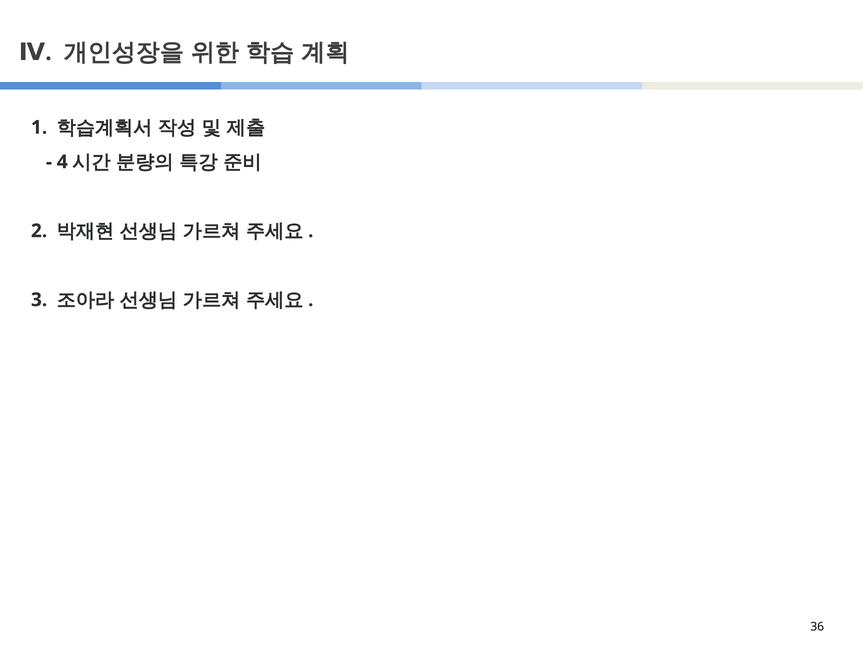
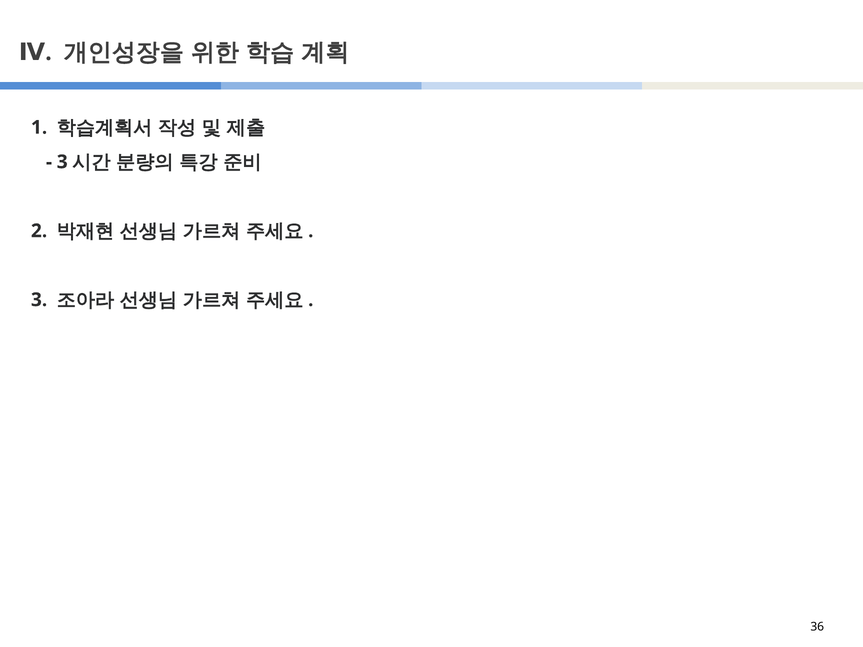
4: 4 -> 3 (62, 162)
